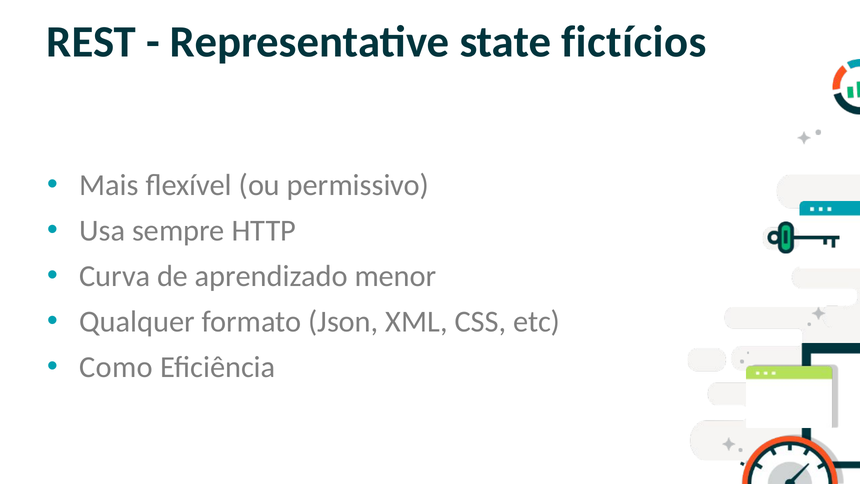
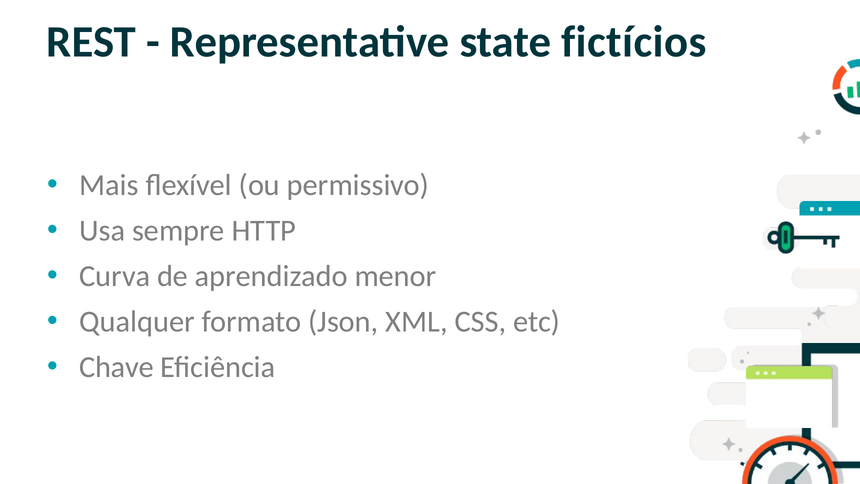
Como: Como -> Chave (116, 367)
